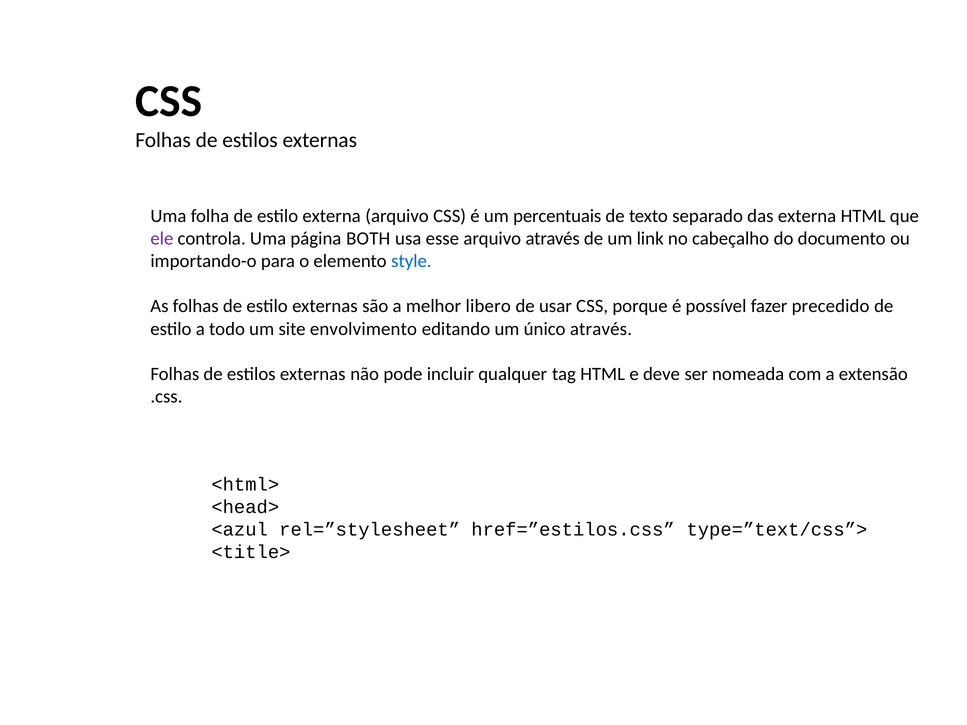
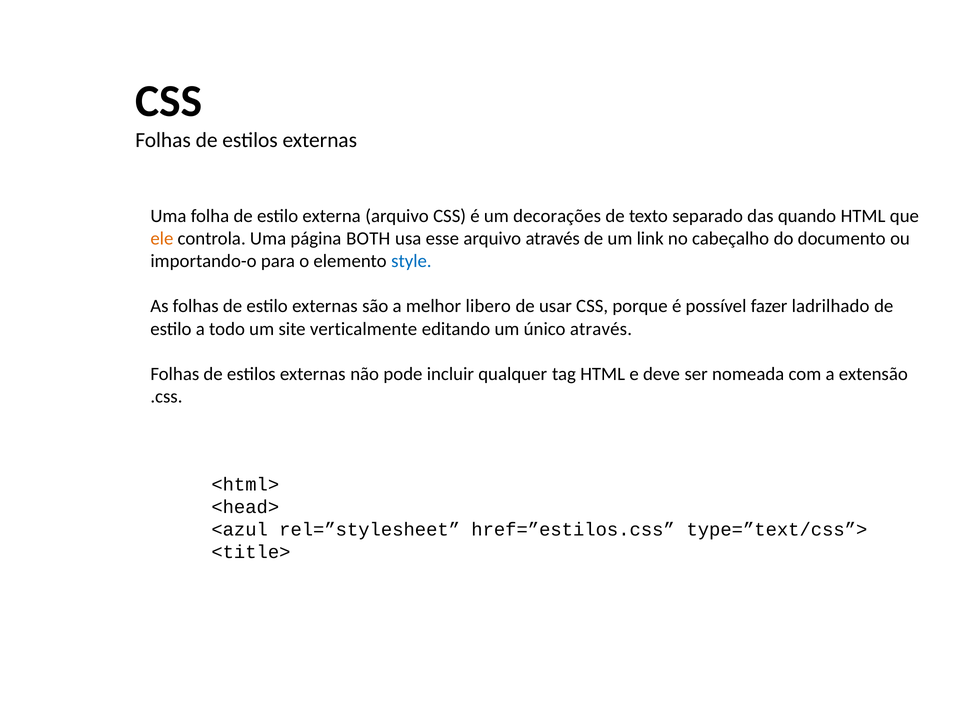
percentuais: percentuais -> decorações (557, 216)
das externa: externa -> quando (807, 216)
ele colour: purple -> orange (162, 239)
precedido: precedido -> ladrilhado (831, 306)
envolvimento: envolvimento -> verticalmente (364, 329)
